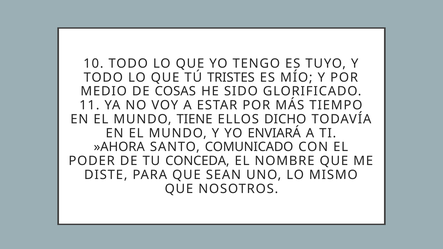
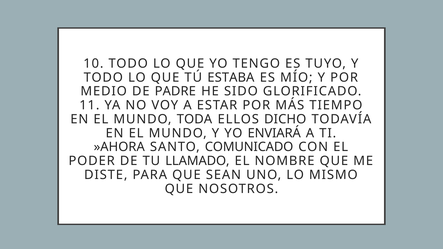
TRISTES: TRISTES -> ESTABA (231, 77)
COSAS: COSAS -> PADRE (175, 91)
TIENE: TIENE -> TODA (194, 119)
CONCEDA: CONCEDA -> LLAMADO (197, 161)
